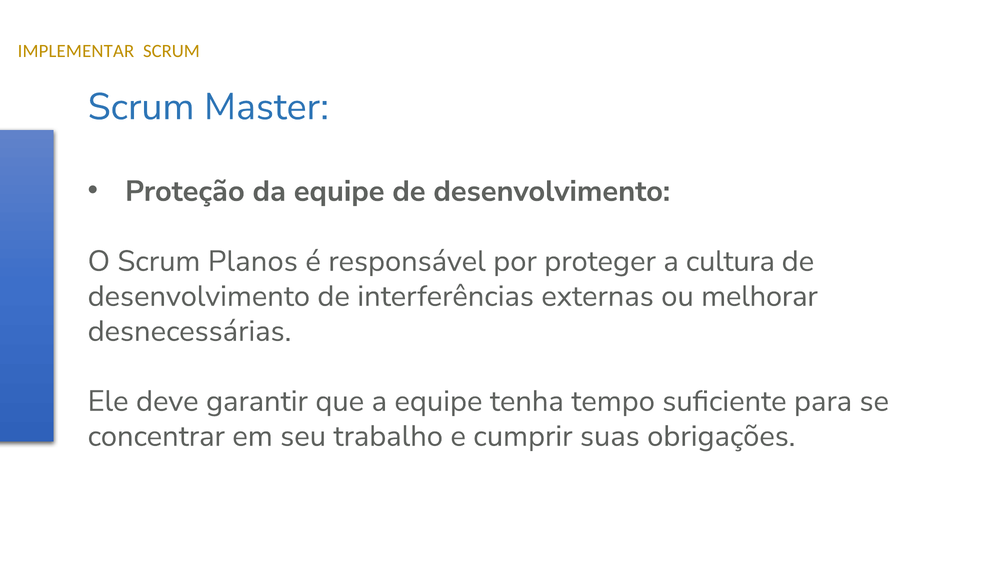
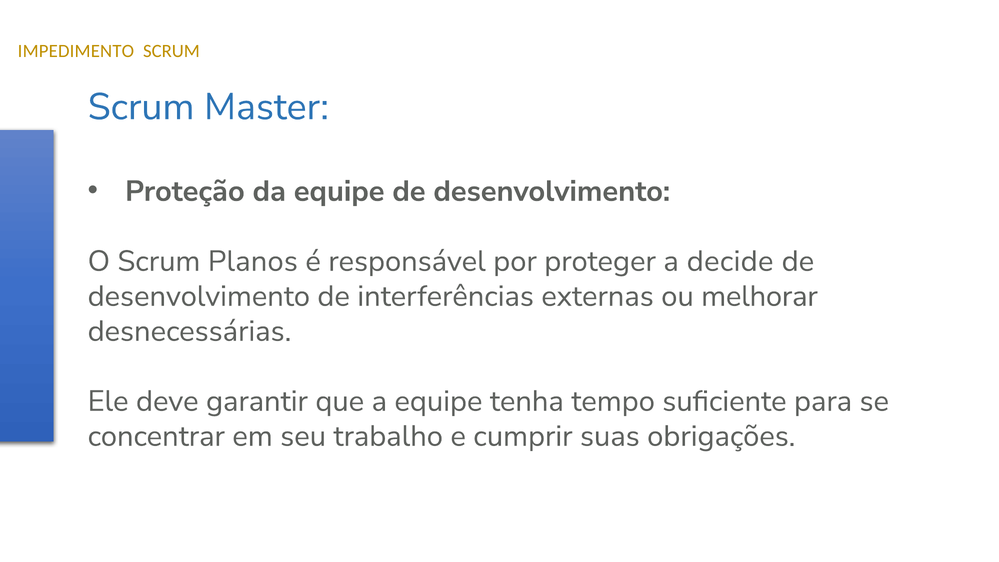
IMPLEMENTAR: IMPLEMENTAR -> IMPEDIMENTO (76, 51)
cultura: cultura -> decide (730, 261)
